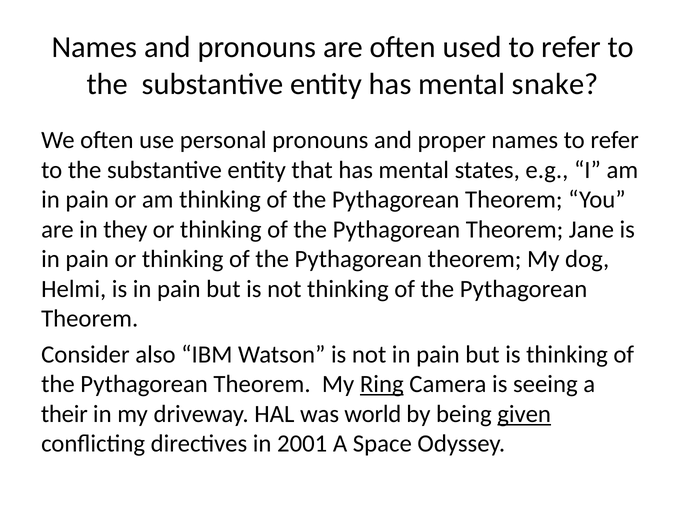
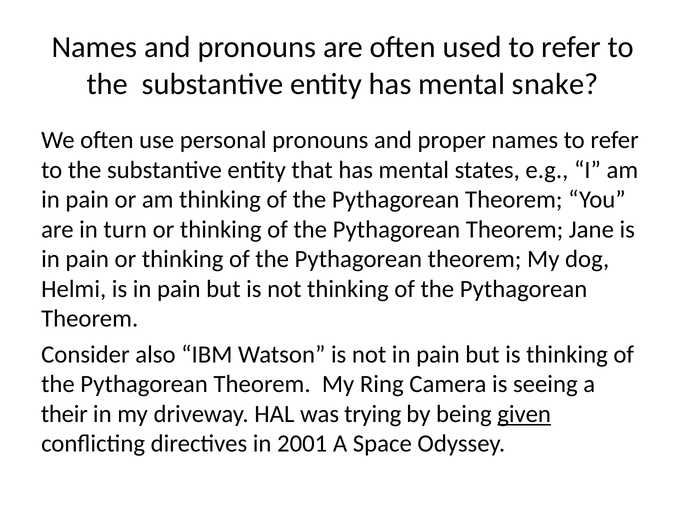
they: they -> turn (125, 229)
Ring underline: present -> none (382, 384)
world: world -> trying (373, 414)
